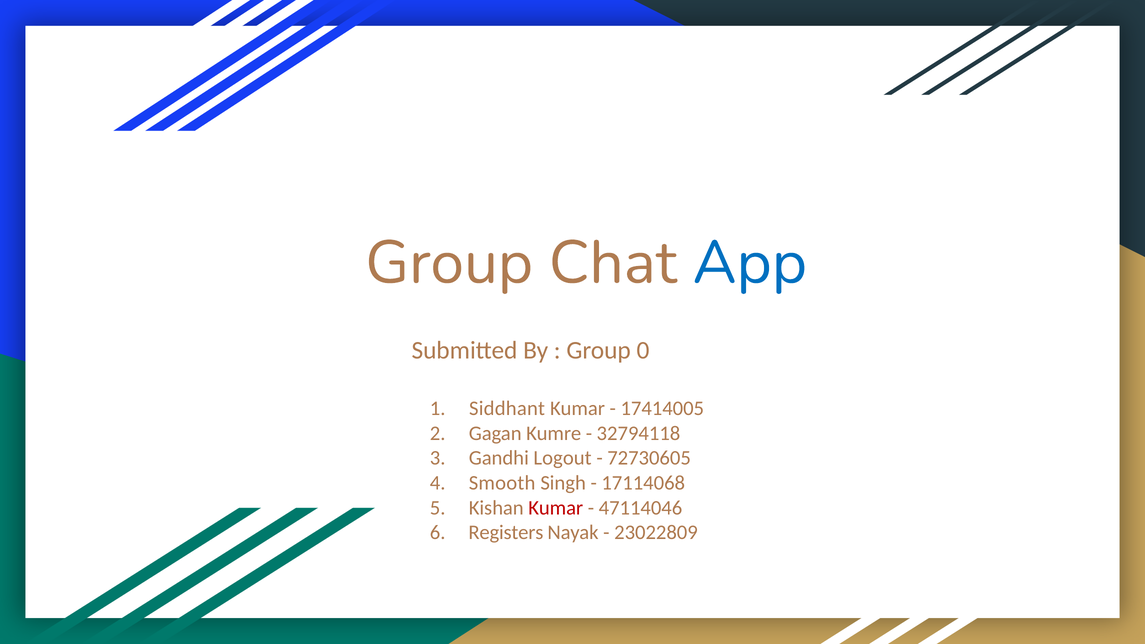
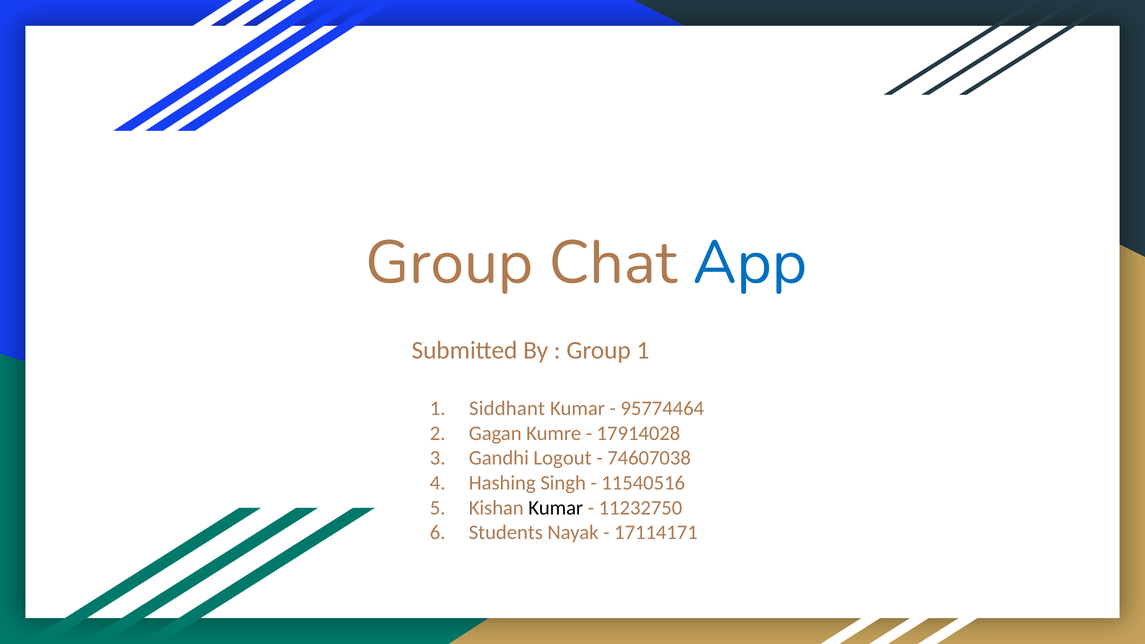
Group 0: 0 -> 1 (643, 351)
17414005: 17414005 -> 95774464 (662, 408)
32794118: 32794118 -> 17914028 (638, 433)
72730605: 72730605 -> 74607038 (649, 458)
Smooth: Smooth -> Hashing (502, 483)
17114068: 17114068 -> 11540516 (643, 483)
Kumar colour: red -> black (556, 508)
47114046: 47114046 -> 11232750 (640, 508)
Registers: Registers -> Students (506, 533)
23022809: 23022809 -> 17114171 (656, 533)
